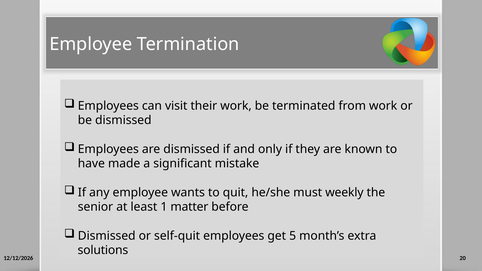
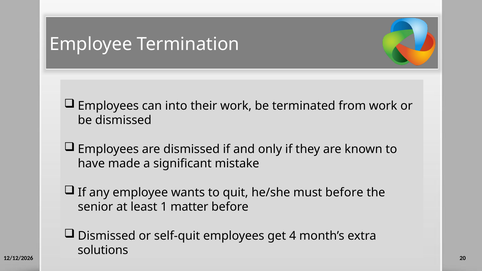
visit: visit -> into (176, 106)
must weekly: weekly -> before (344, 193)
5: 5 -> 4 (293, 236)
